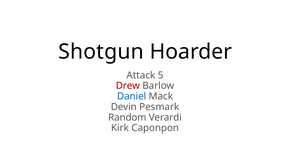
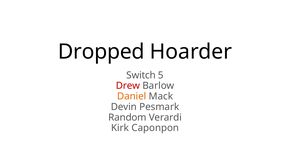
Shotgun: Shotgun -> Dropped (101, 52)
Attack: Attack -> Switch (141, 75)
Daniel colour: blue -> orange (132, 96)
